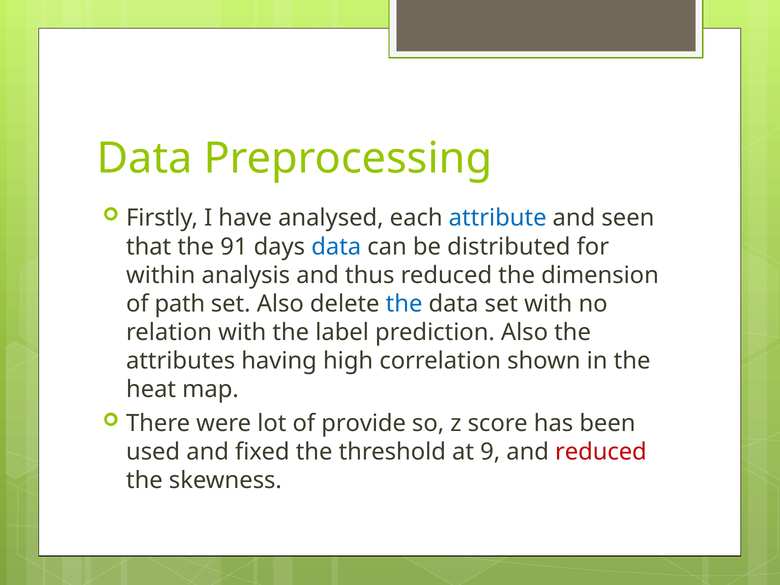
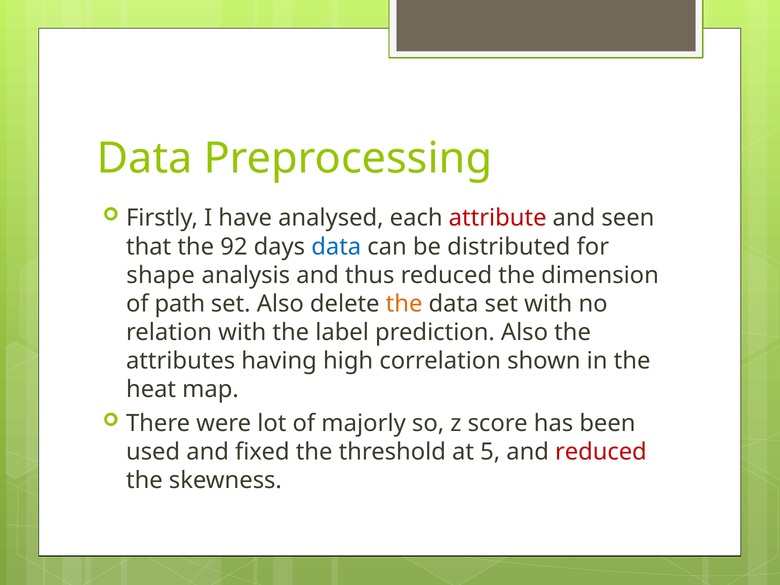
attribute colour: blue -> red (498, 218)
91: 91 -> 92 (234, 247)
within: within -> shape (161, 275)
the colour: blue -> orange (404, 304)
provide: provide -> majorly (364, 423)
9: 9 -> 5 (490, 452)
